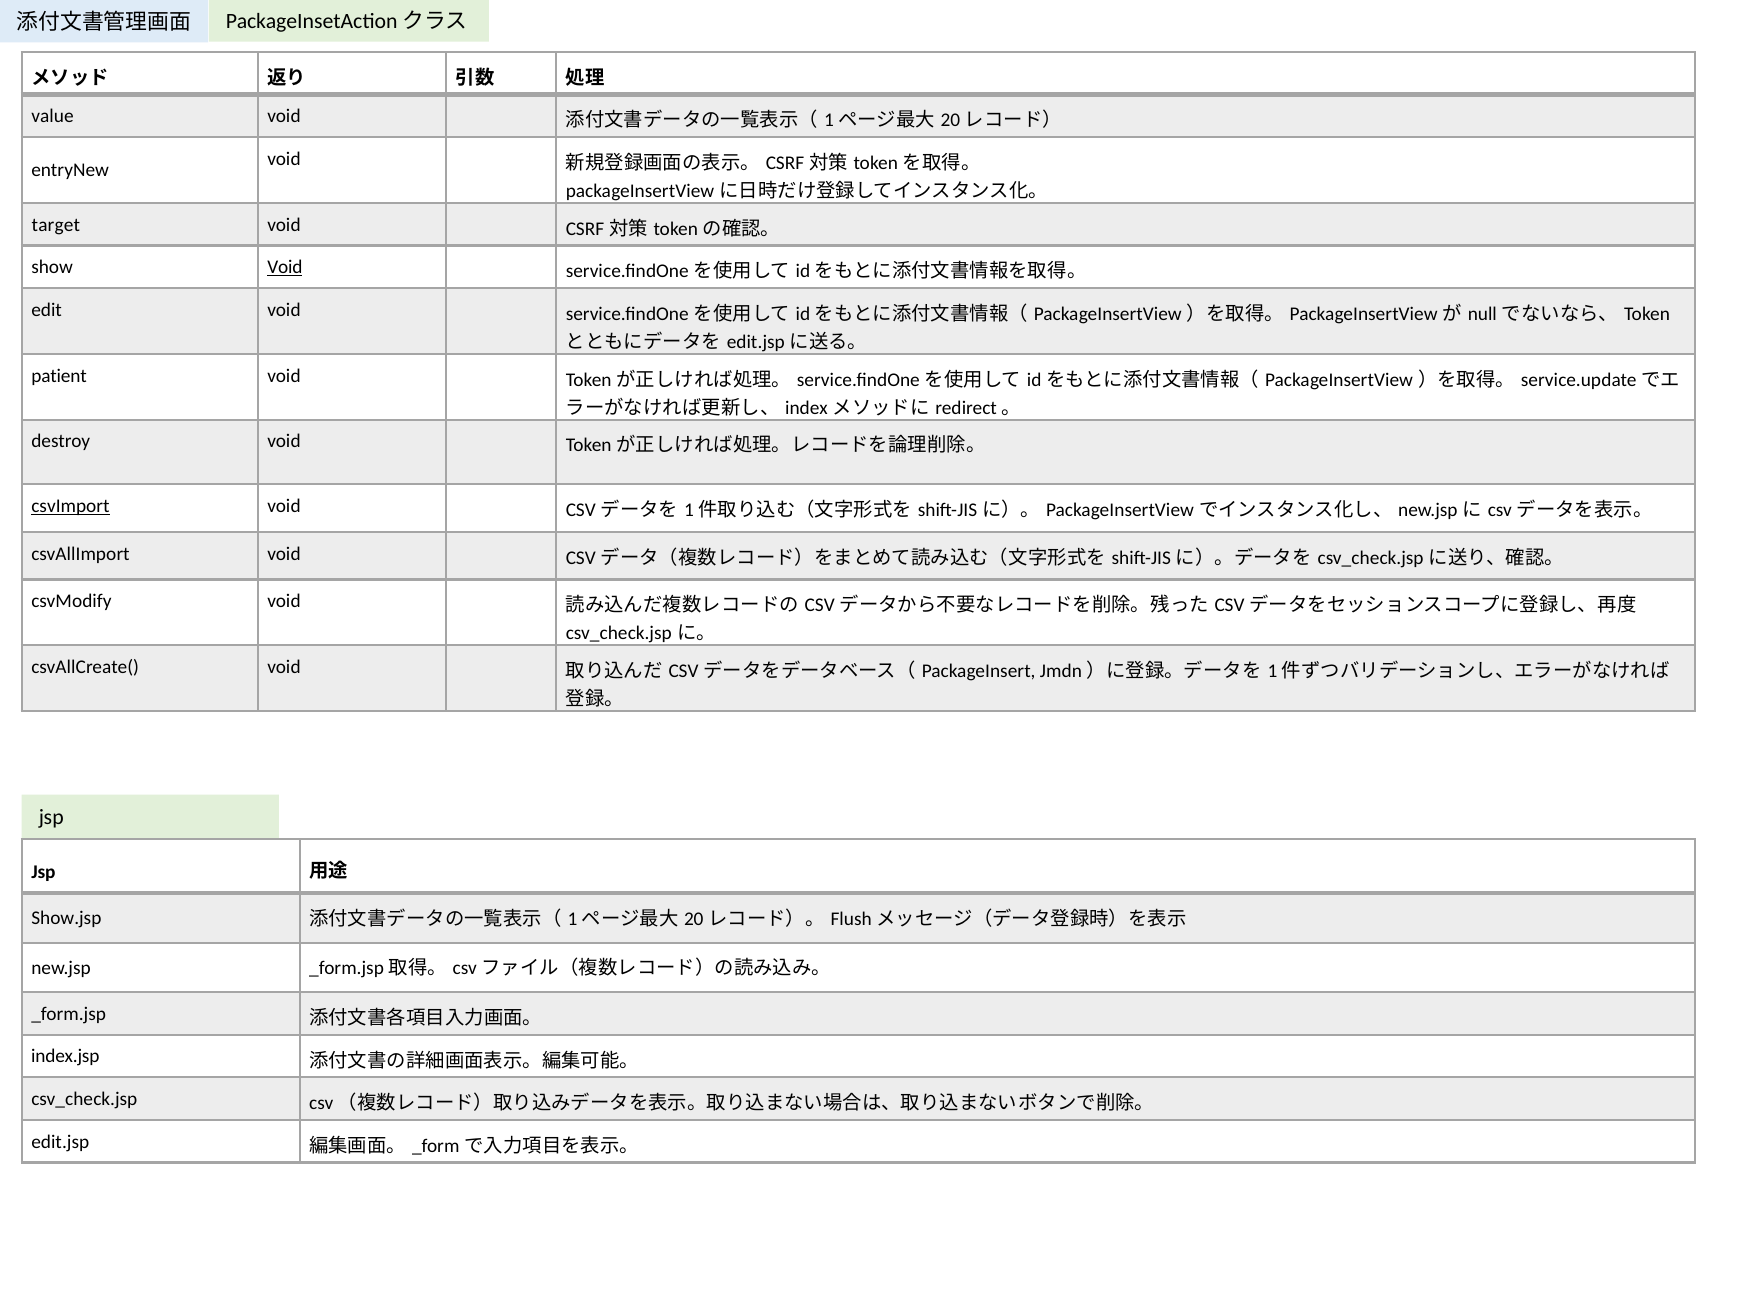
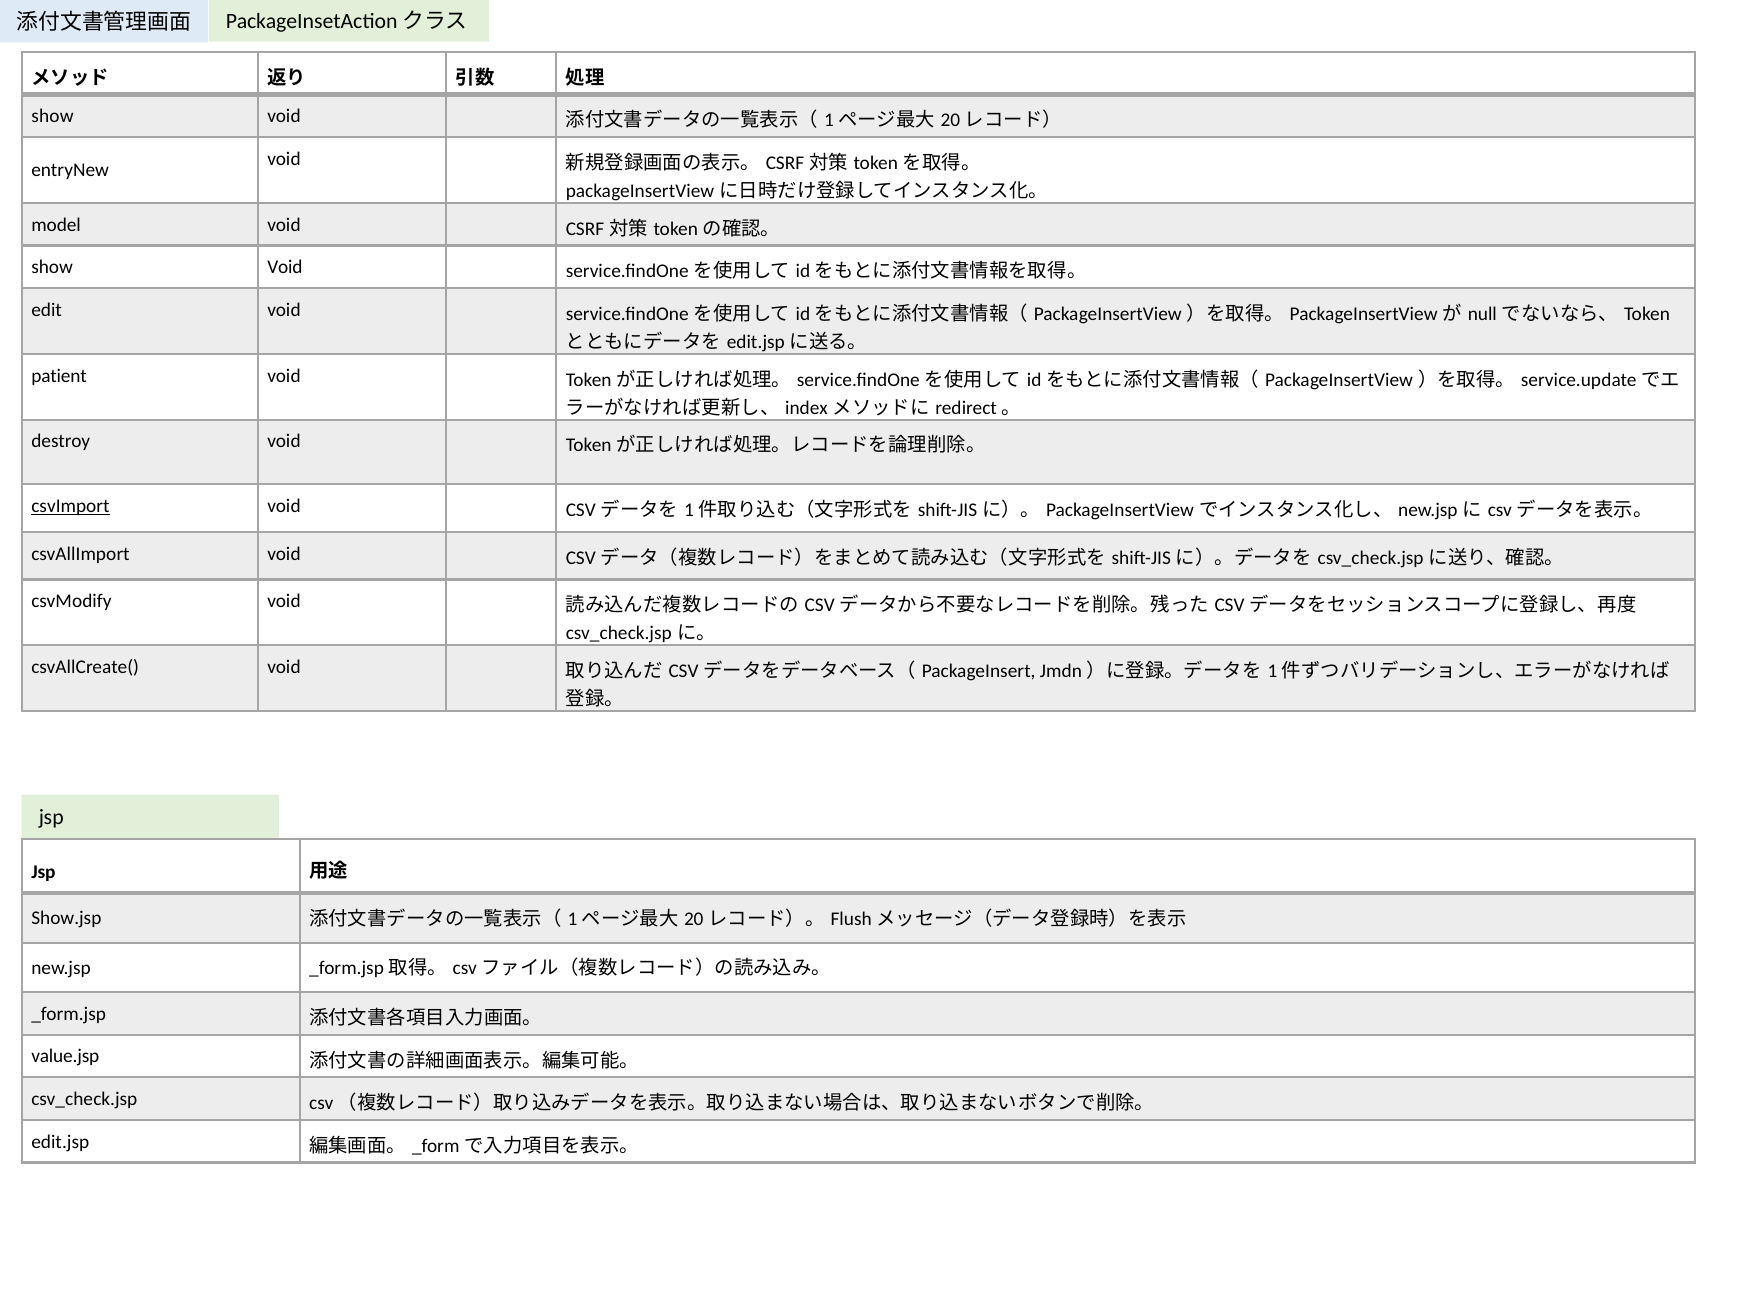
value: value -> show (53, 116)
target: target -> model (56, 225)
Void underline: present -> none (285, 267)
index.jsp: index.jsp -> value.jsp (65, 1056)
